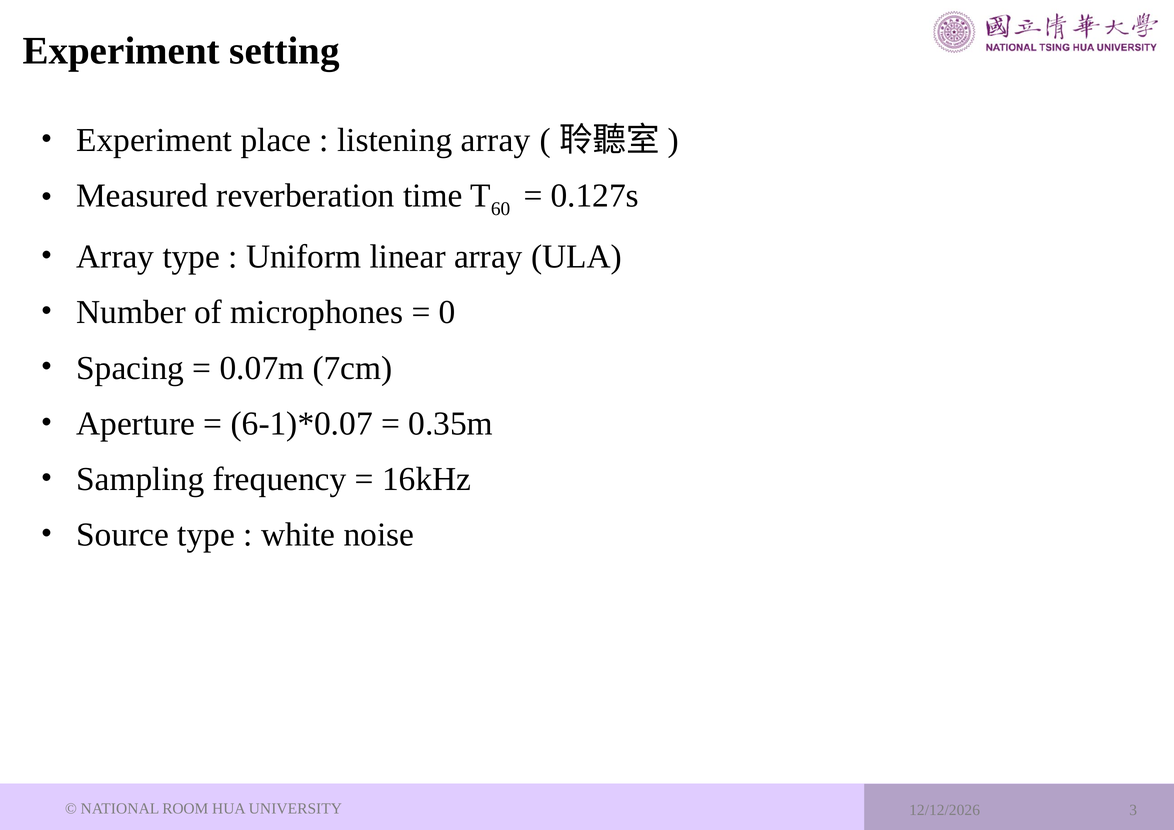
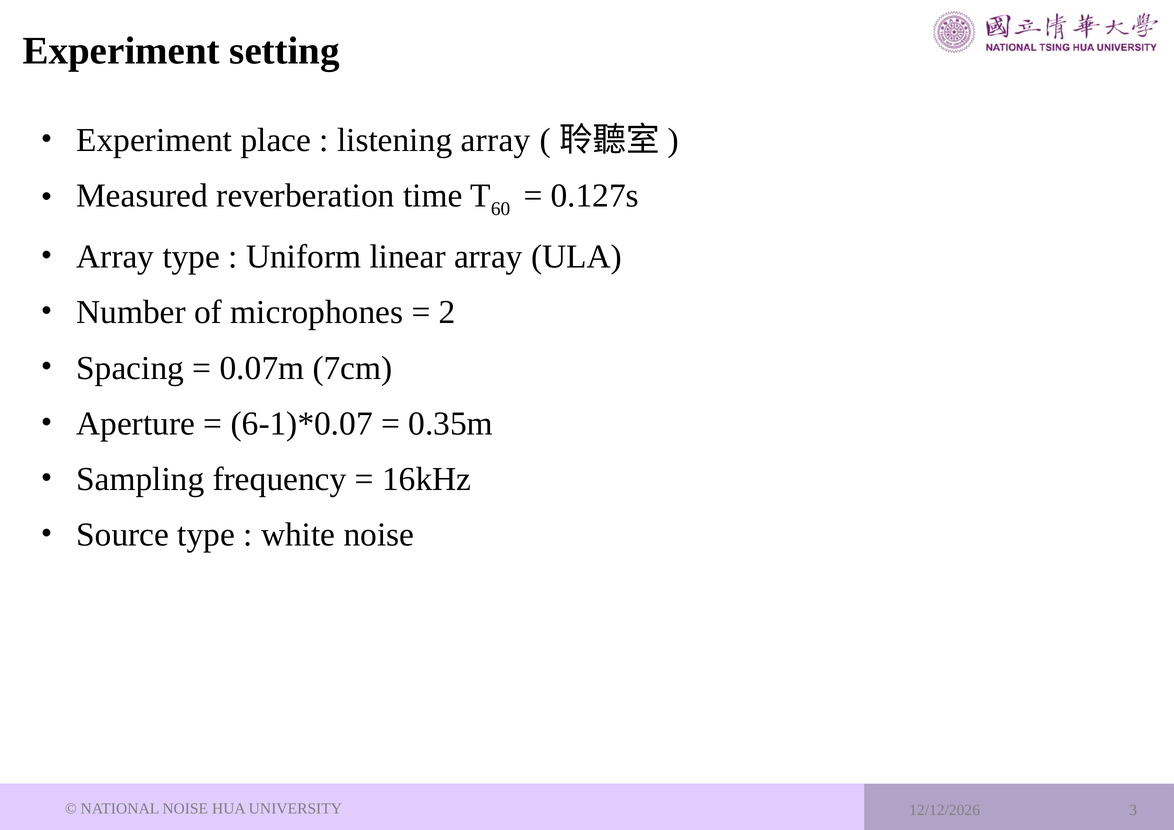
0: 0 -> 2 (447, 312)
NATIONAL ROOM: ROOM -> NOISE (185, 809)
